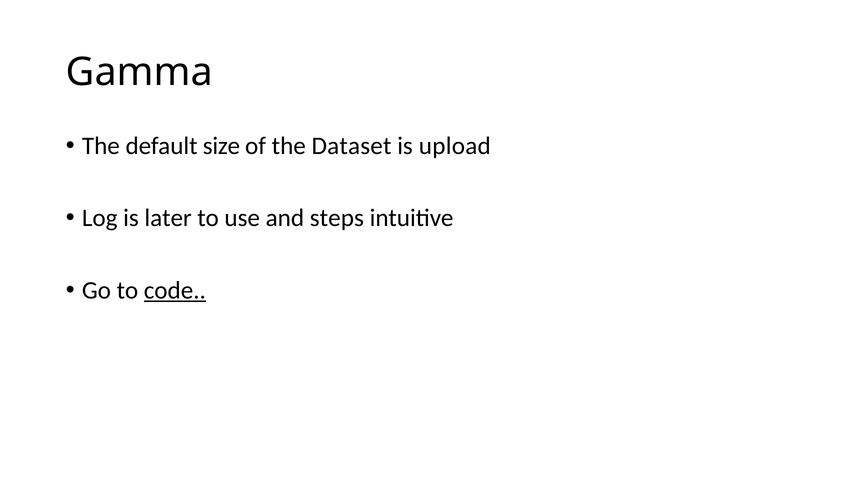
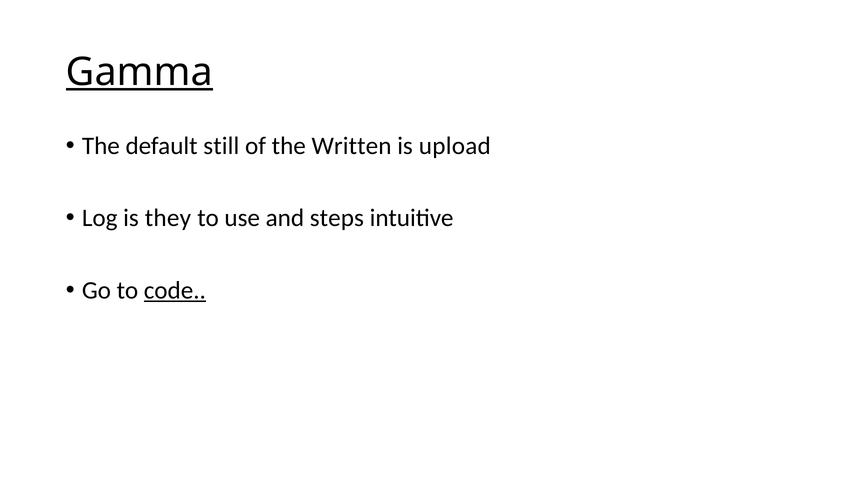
Gamma underline: none -> present (139, 72)
size: size -> still (221, 146)
Dataset: Dataset -> Written (352, 146)
later: later -> they (168, 218)
